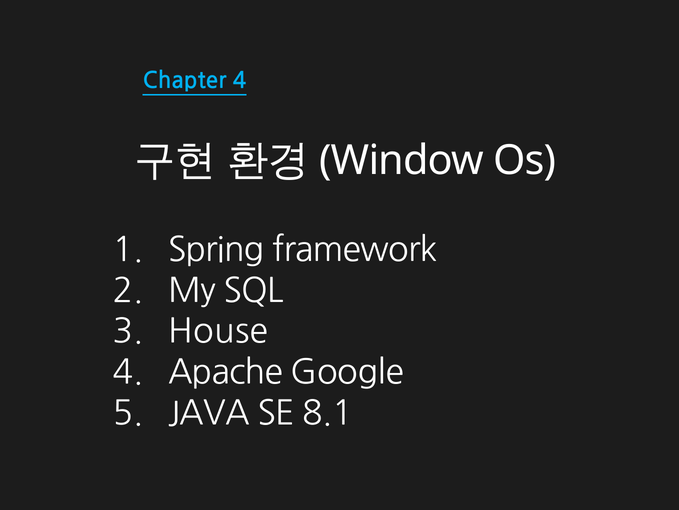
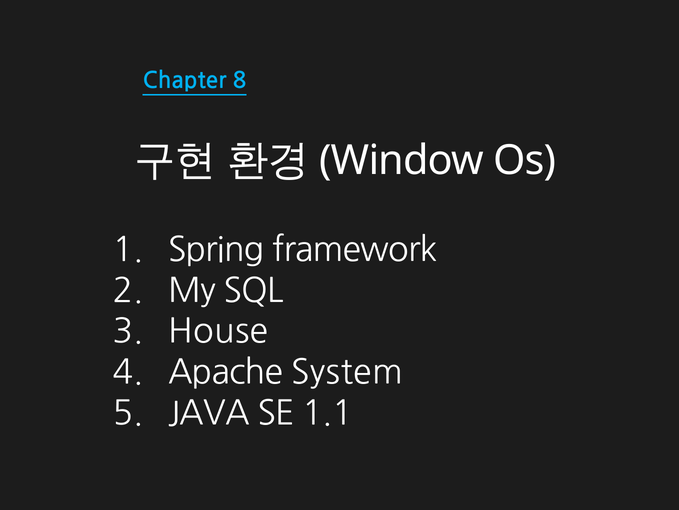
Chapter 4: 4 -> 8 (240, 81)
Google: Google -> System (347, 372)
8.1: 8.1 -> 1.1 (328, 413)
